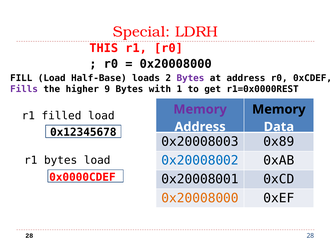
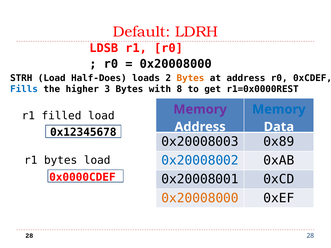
Special: Special -> Default (142, 32)
THIS: THIS -> LDSB (104, 48)
FILL: FILL -> STRH (21, 78)
Half-Base: Half-Base -> Half-Does (99, 78)
Bytes colour: purple -> orange (190, 78)
Fills colour: purple -> blue (24, 89)
9: 9 -> 3 (107, 89)
1: 1 -> 8 (179, 89)
Memory colour: black -> blue (279, 109)
